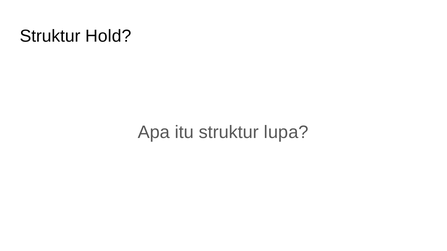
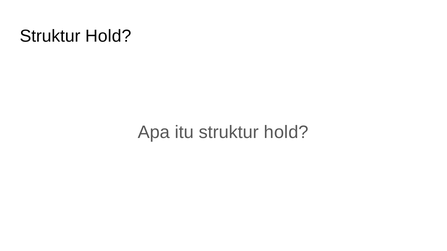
itu struktur lupa: lupa -> hold (286, 132)
